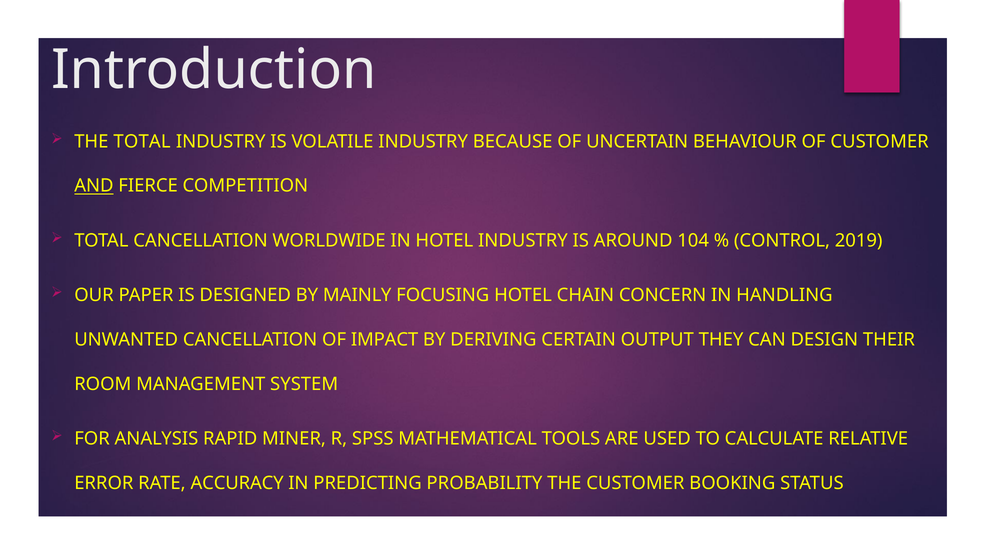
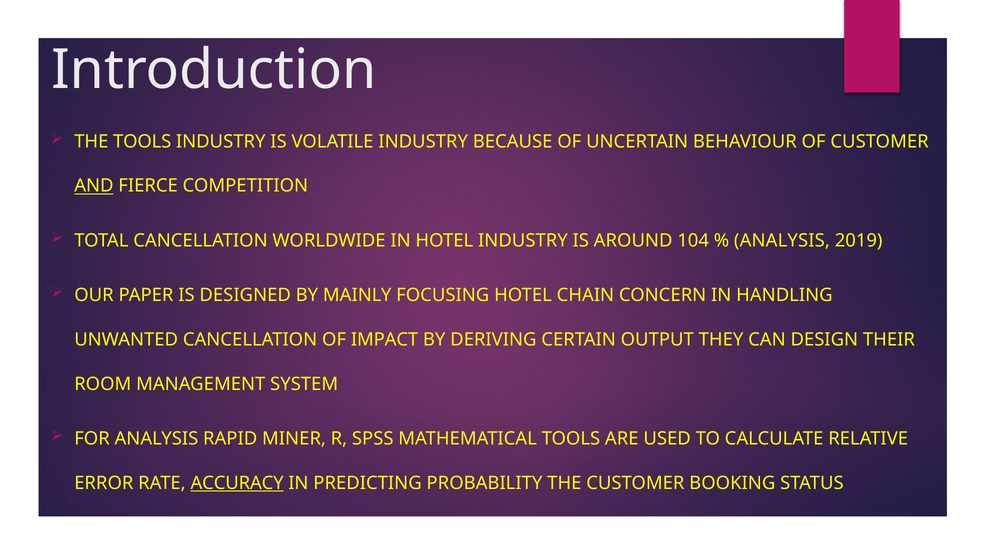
THE TOTAL: TOTAL -> TOOLS (142, 141)
CONTROL: CONTROL -> ANALYSIS (782, 240)
ACCURACY underline: none -> present (237, 483)
